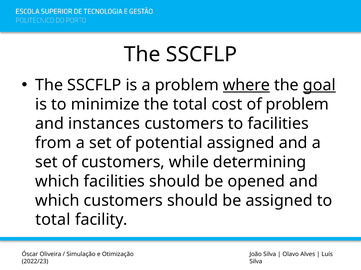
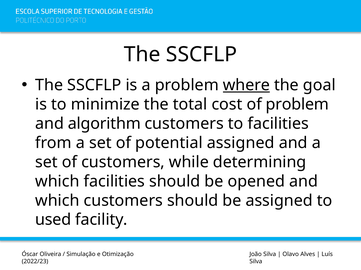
goal underline: present -> none (319, 85)
instances: instances -> algorithm (104, 124)
total: total -> used (53, 220)
